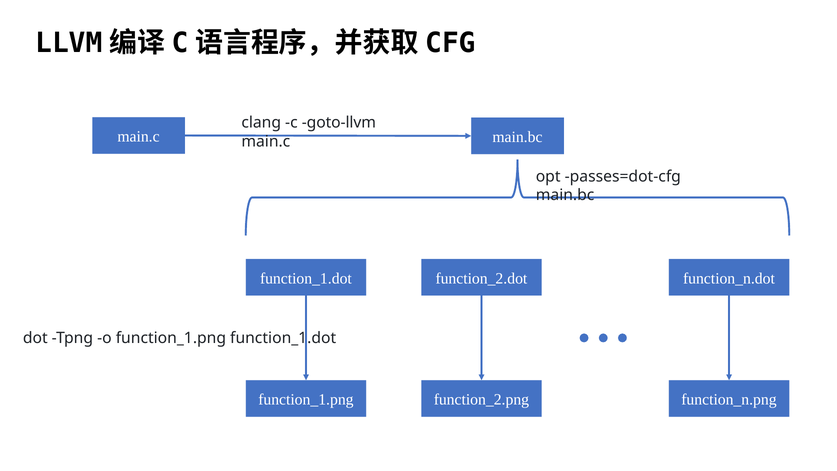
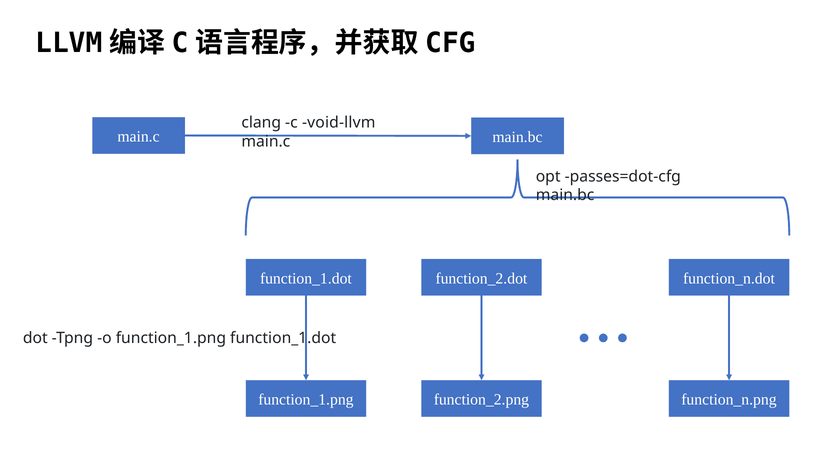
goto-llvm: goto-llvm -> void-llvm (339, 123)
